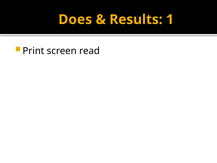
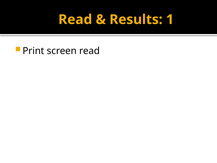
Does: Does -> Read (75, 19)
